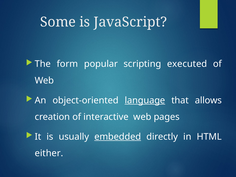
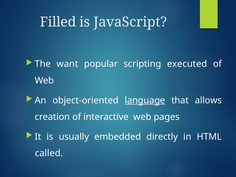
Some: Some -> Filled (58, 22)
form: form -> want (67, 64)
embedded underline: present -> none (118, 137)
either: either -> called (49, 153)
